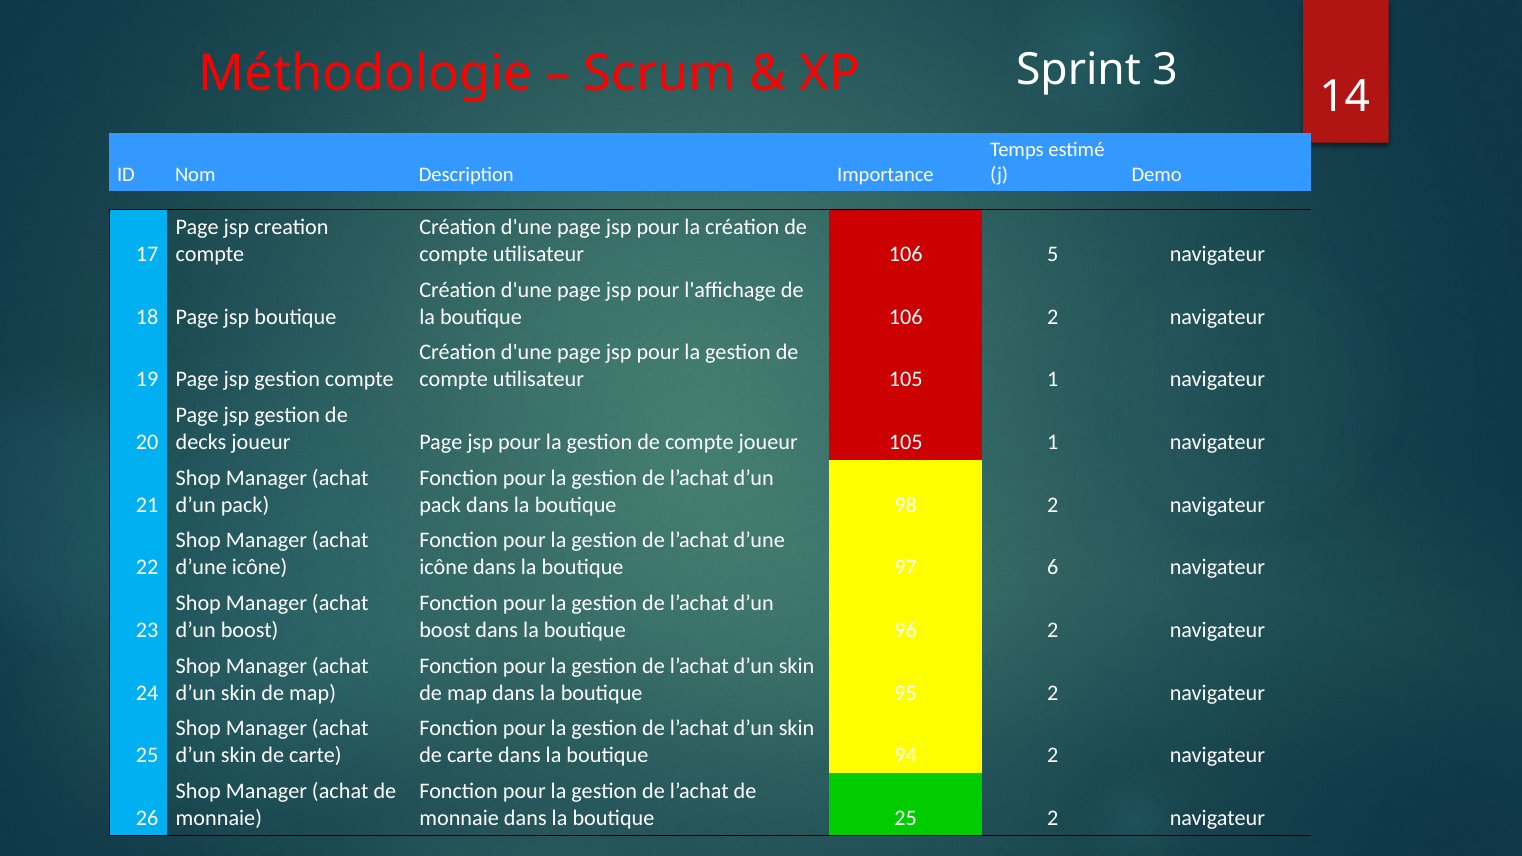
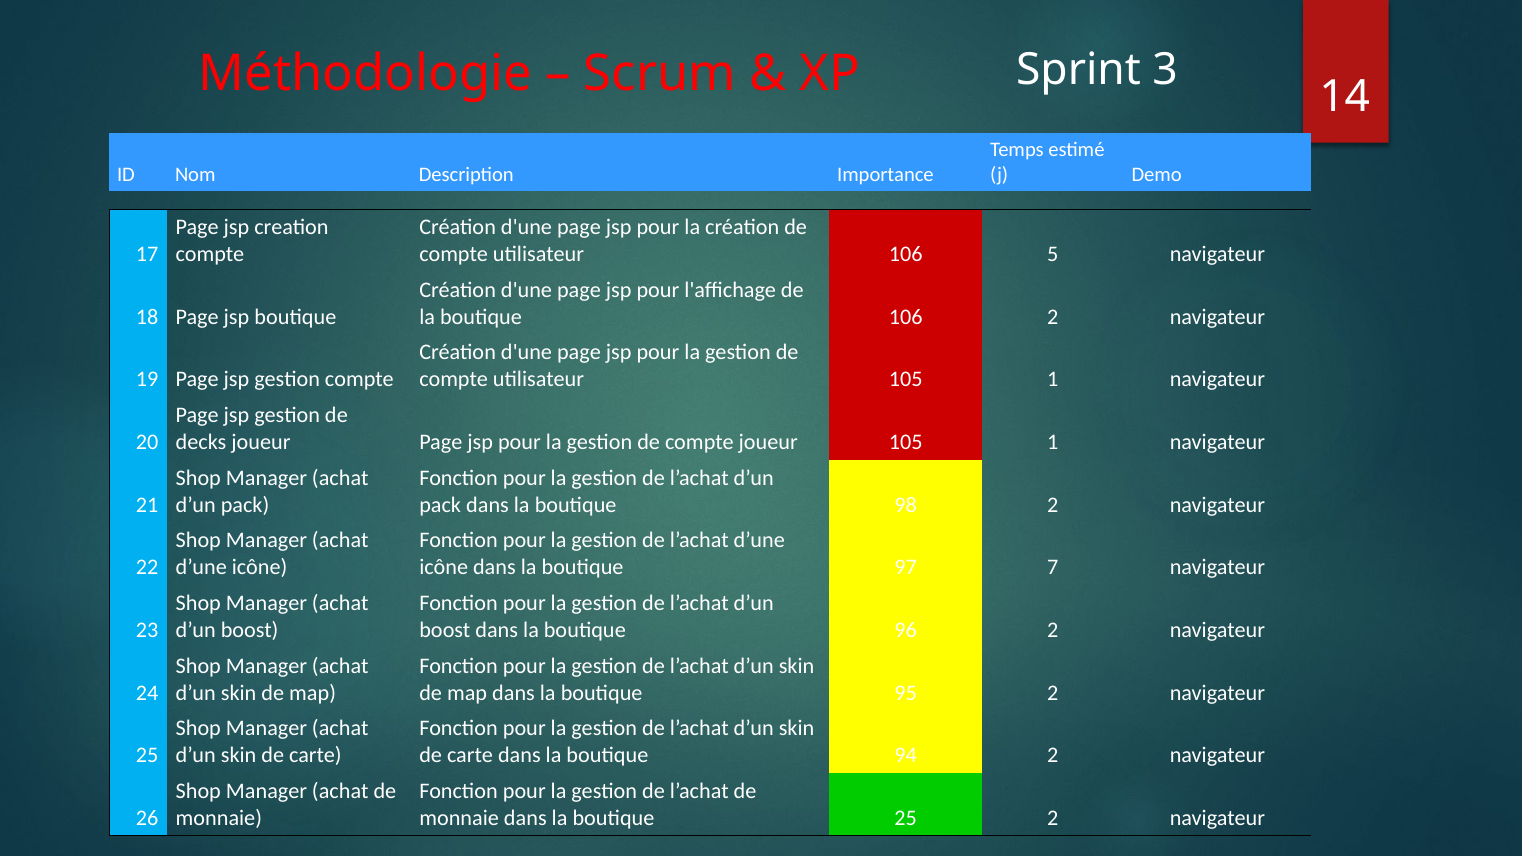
6: 6 -> 7 (1053, 568)
